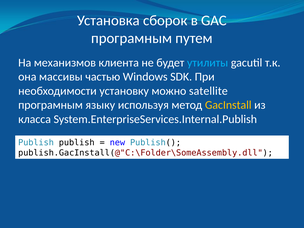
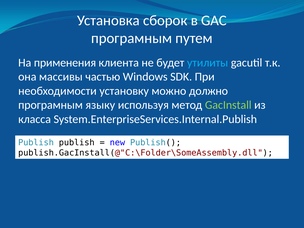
механизмов: механизмов -> применения (65, 63)
satellite: satellite -> должно (208, 91)
GacInstall colour: yellow -> light green (228, 105)
